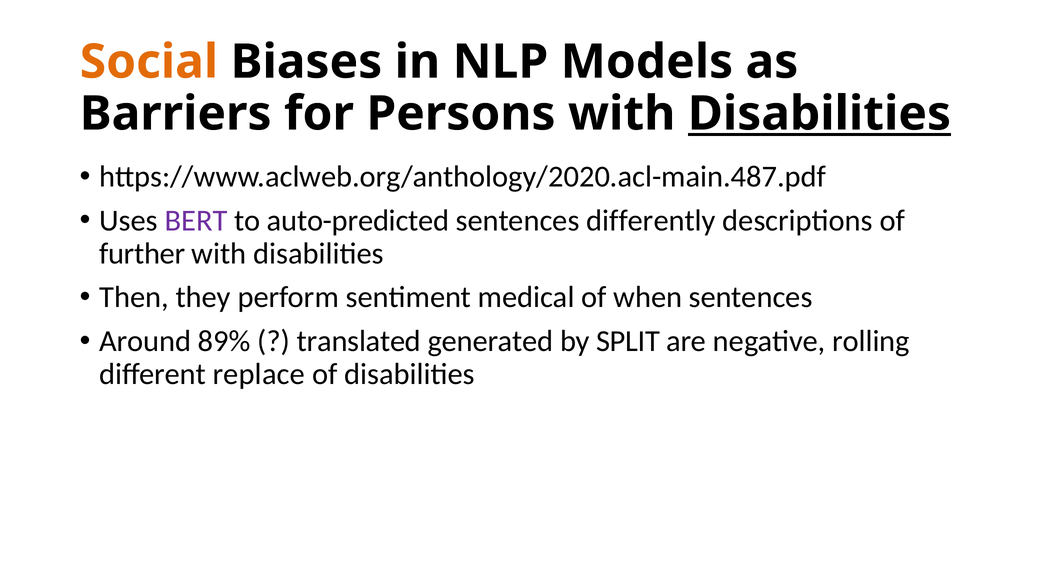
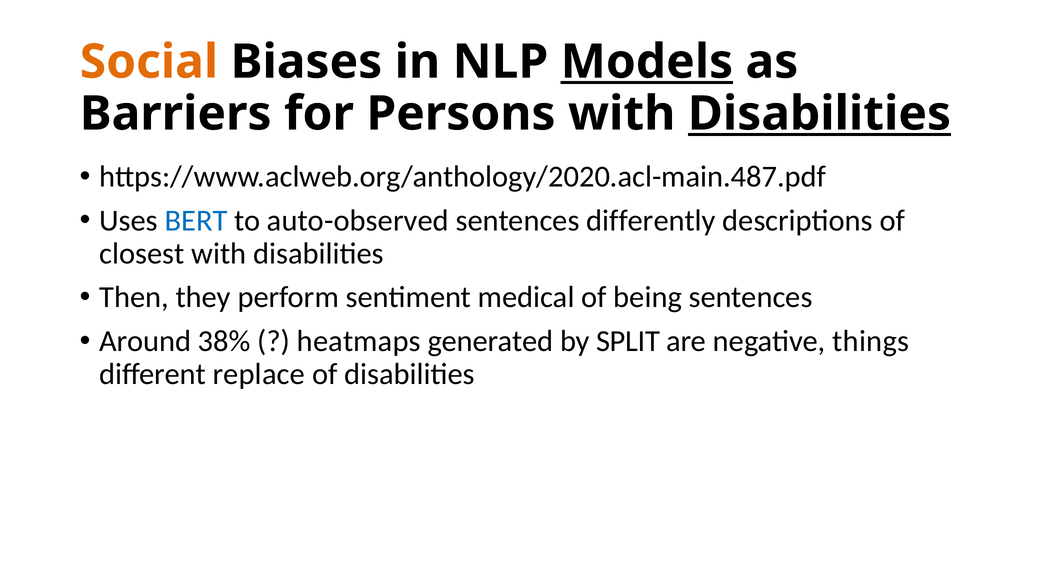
Models underline: none -> present (647, 62)
BERT colour: purple -> blue (196, 221)
auto-predicted: auto-predicted -> auto-observed (358, 221)
further: further -> closest (142, 254)
when: when -> being (648, 298)
89%: 89% -> 38% (224, 341)
translated: translated -> heatmaps (359, 341)
rolling: rolling -> things (871, 341)
